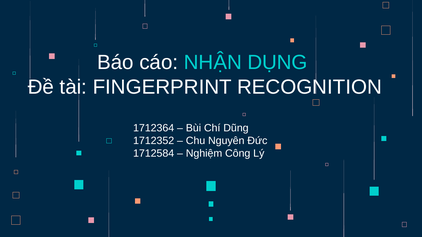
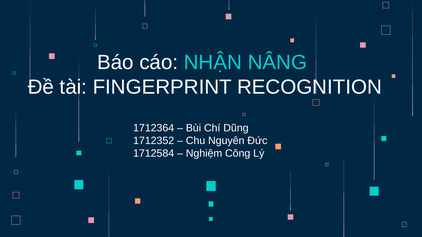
DỤNG: DỤNG -> NÂNG (277, 63)
